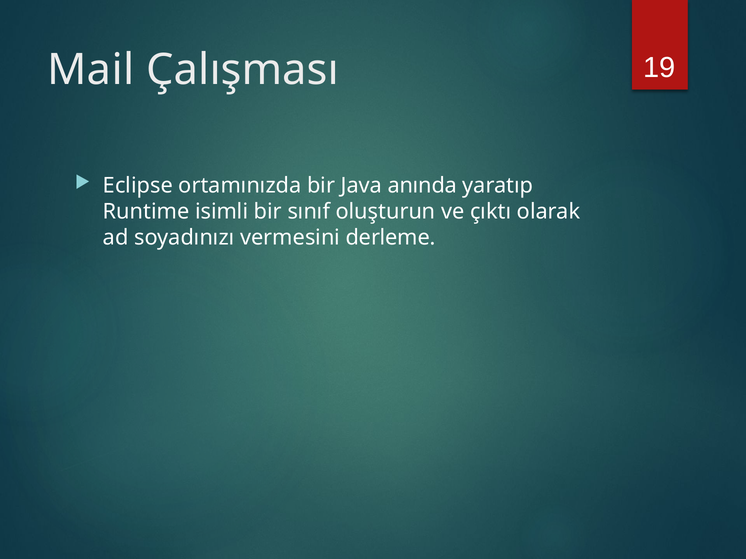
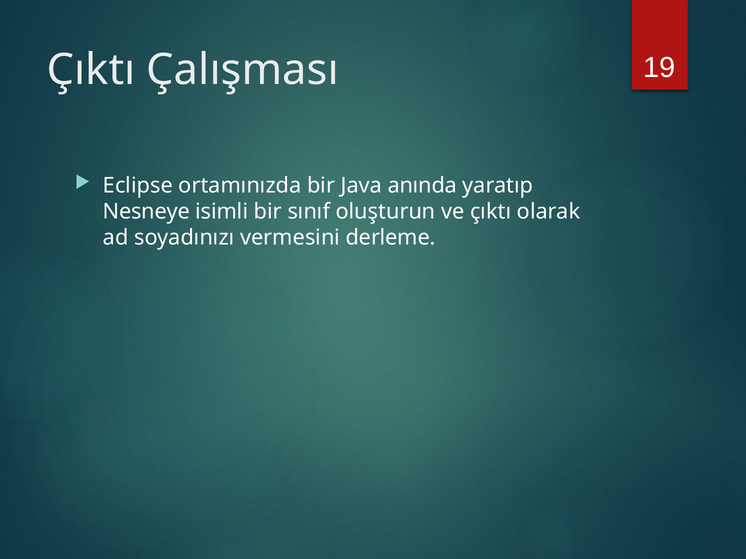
Mail: Mail -> Çıktı (91, 70)
Runtime: Runtime -> Nesneye (146, 212)
